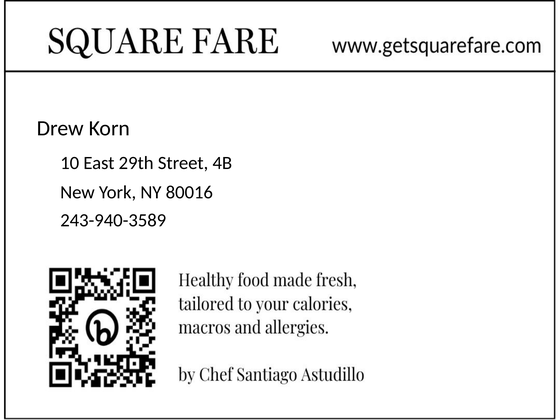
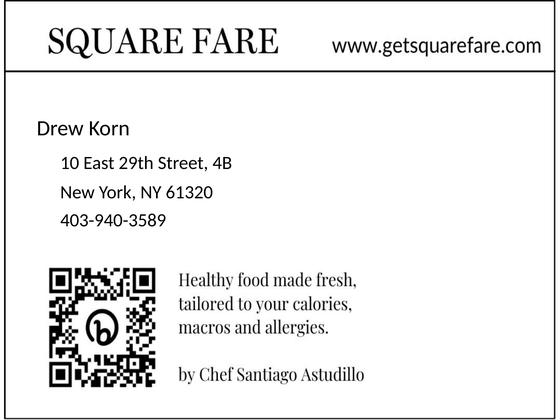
80016: 80016 -> 61320 (189, 192)
243-940-3589: 243-940-3589 -> 403-940-3589 (113, 220)
